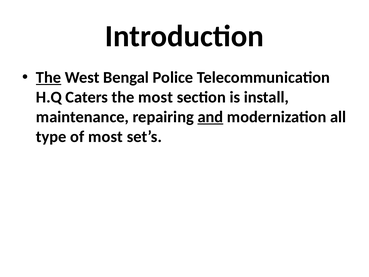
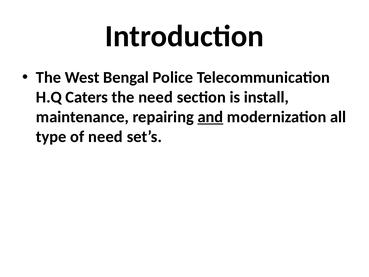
The underline: present -> none (49, 77)
the most: most -> need (156, 97)
of most: most -> need (105, 137)
